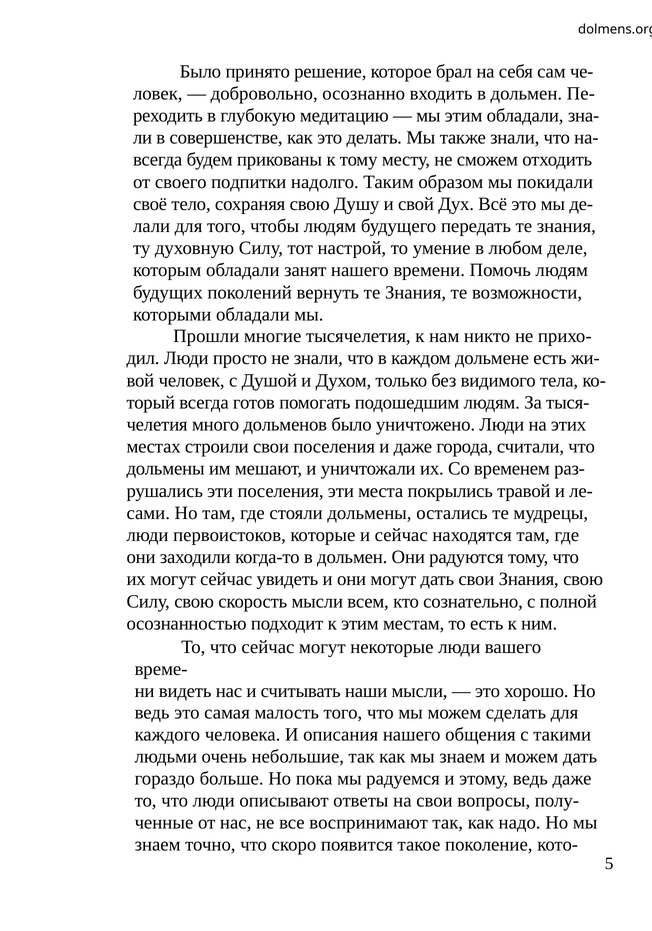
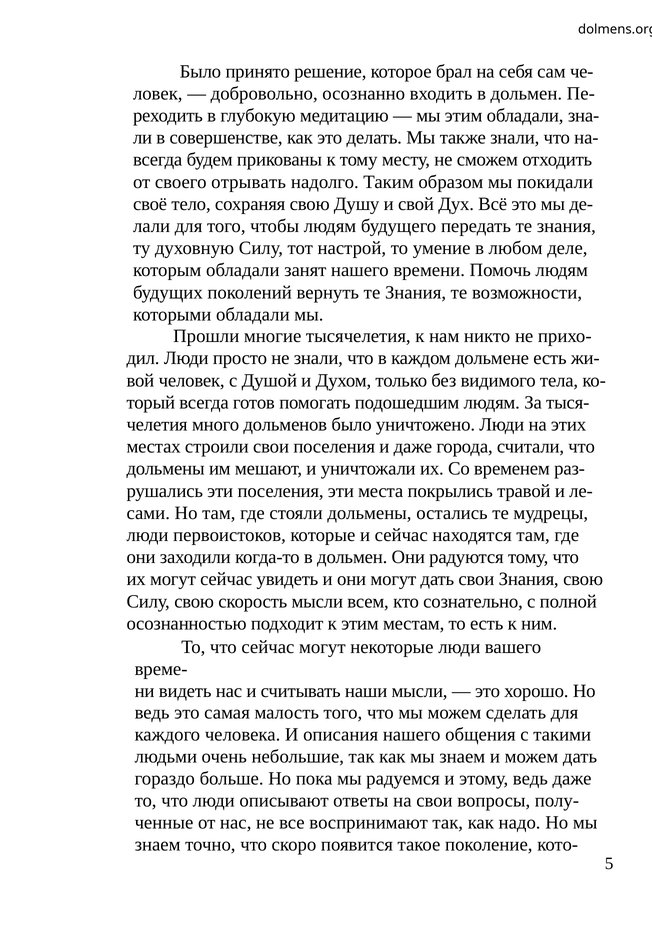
подпитки: подпитки -> отрывать (249, 182)
